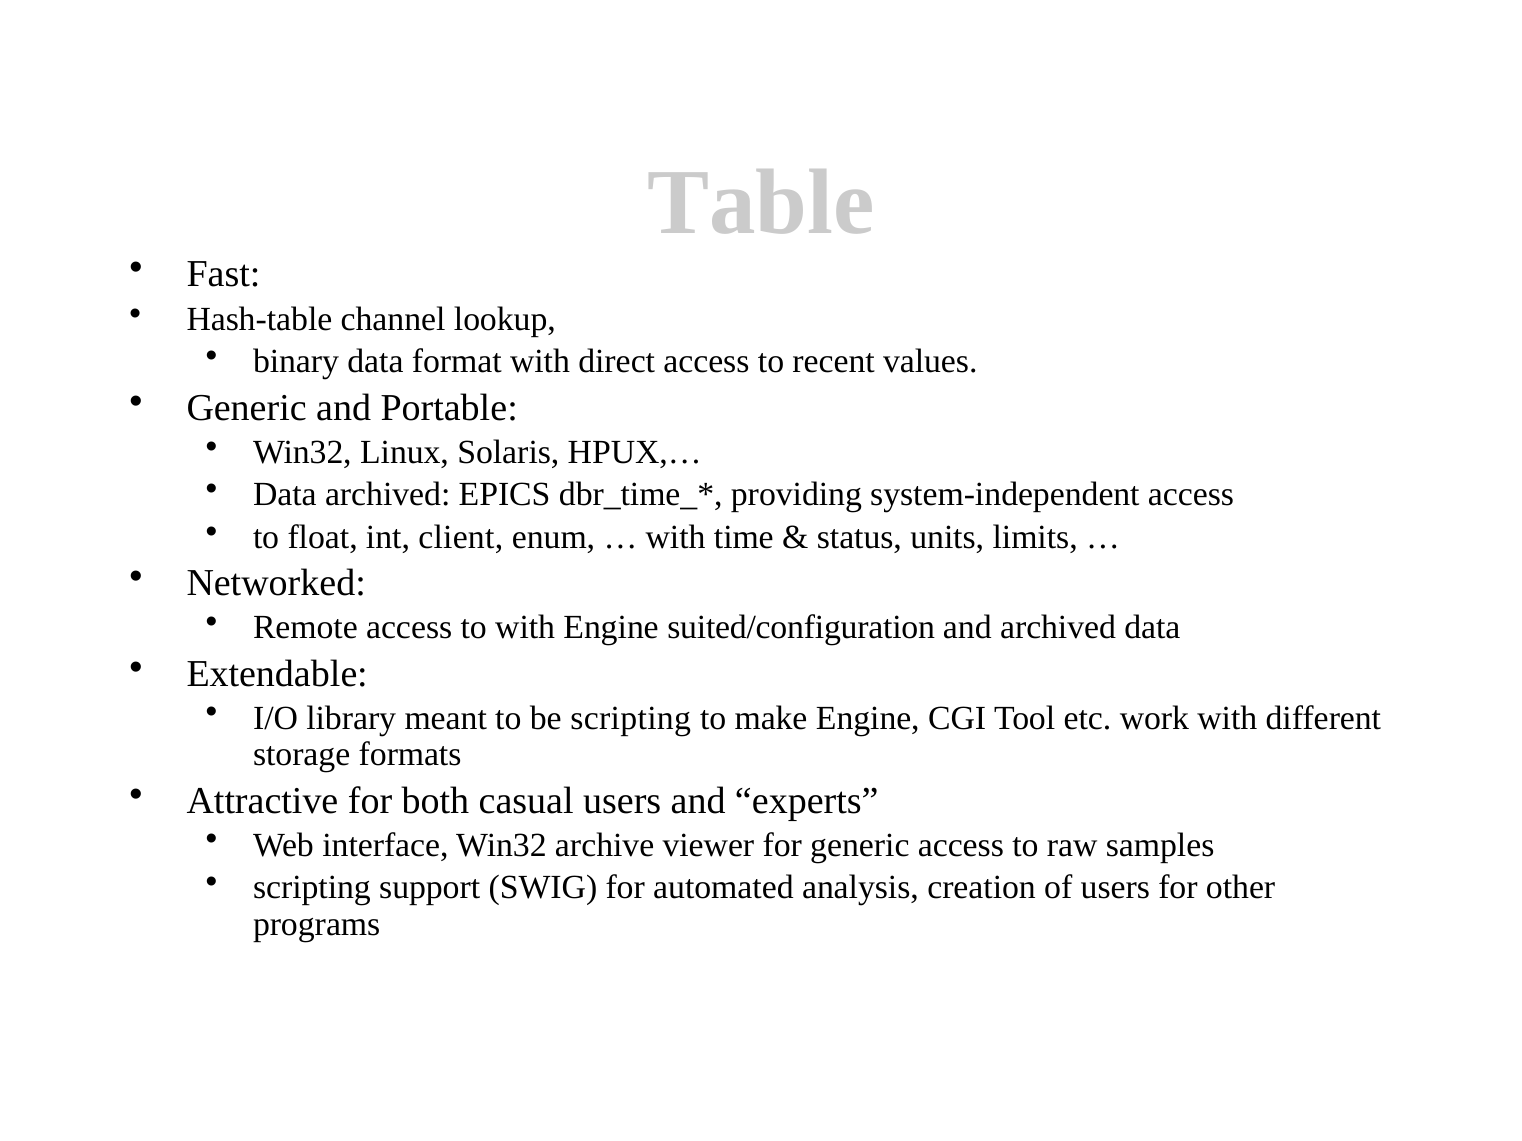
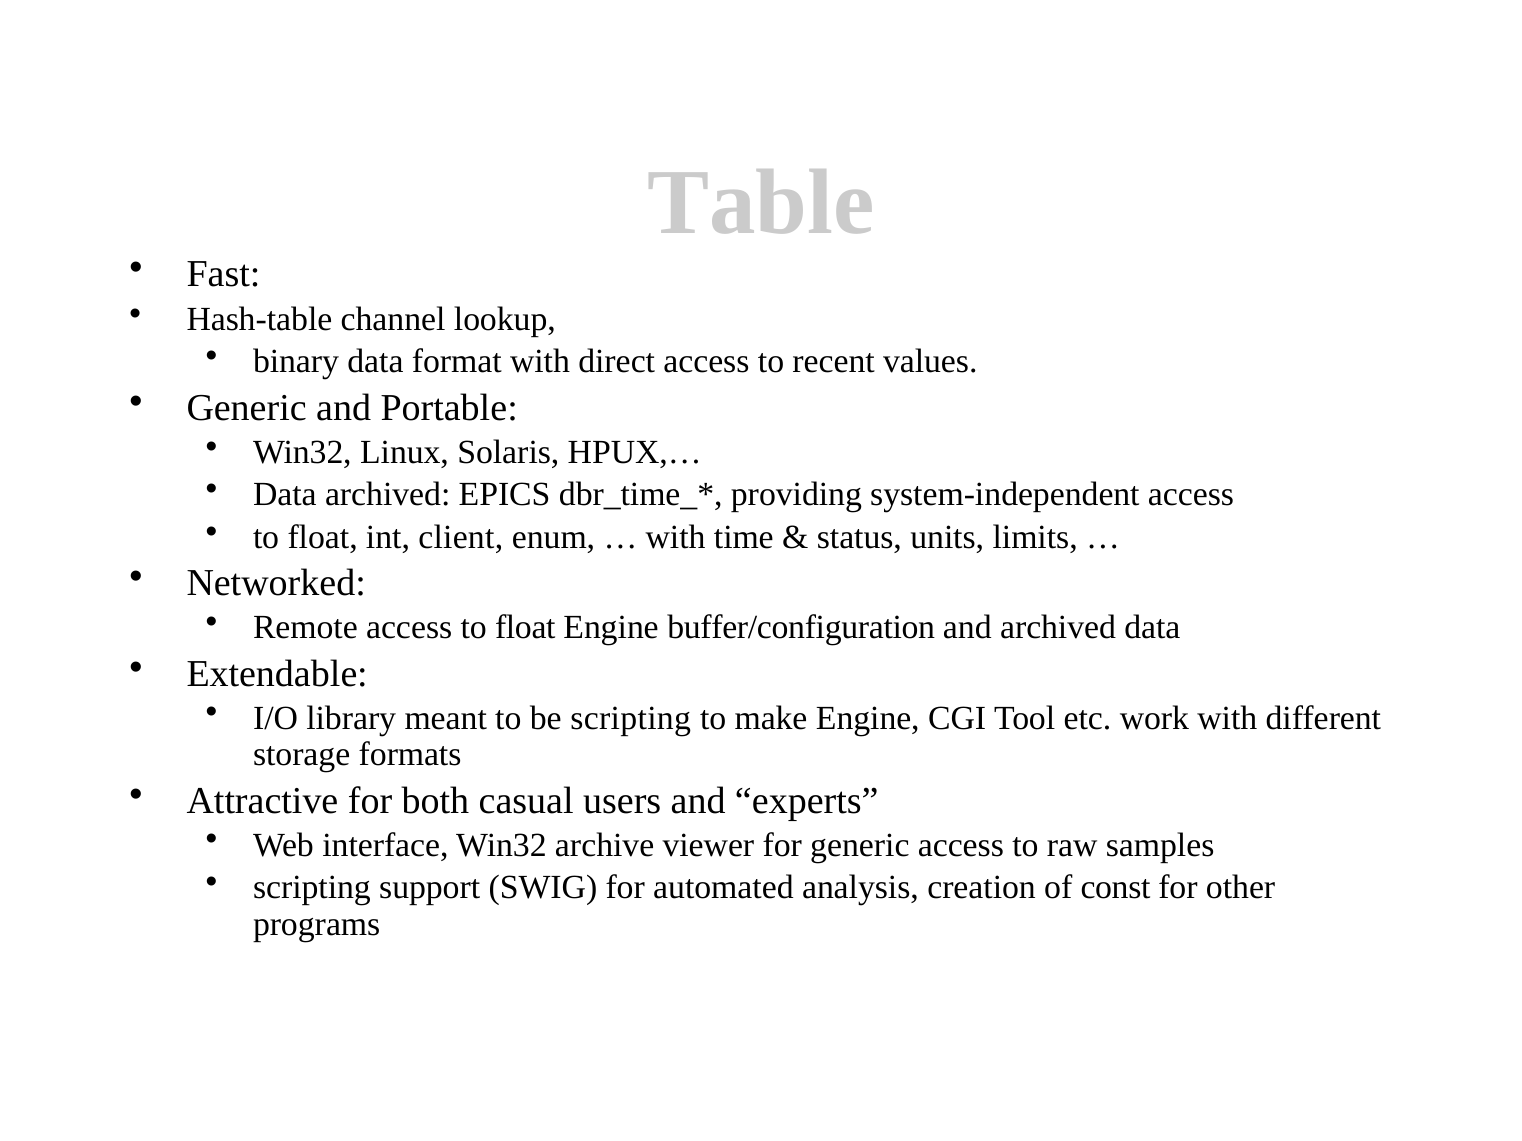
access to with: with -> float (525, 628)
suited/configuration: suited/configuration -> buffer/configuration (801, 628)
of users: users -> const (1115, 888)
